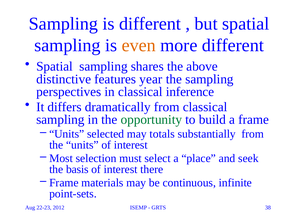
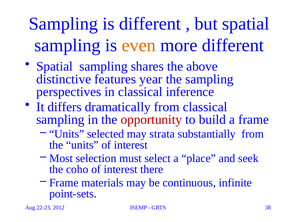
opportunity colour: green -> red (151, 120)
totals: totals -> strata (162, 134)
basis: basis -> coho (77, 169)
